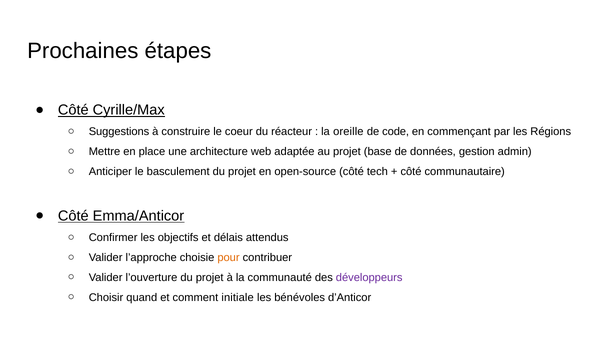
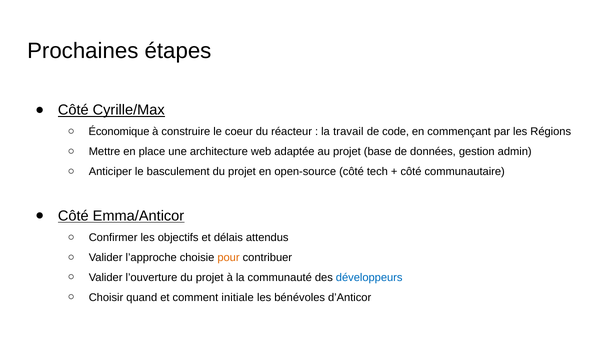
Suggestions: Suggestions -> Économique (119, 132)
oreille: oreille -> travail (348, 132)
développeurs colour: purple -> blue (369, 278)
